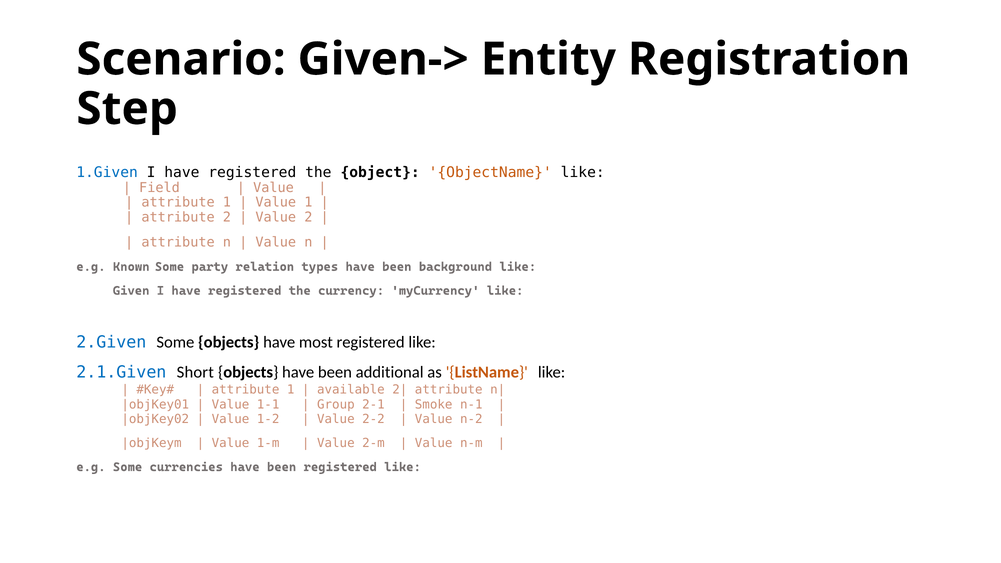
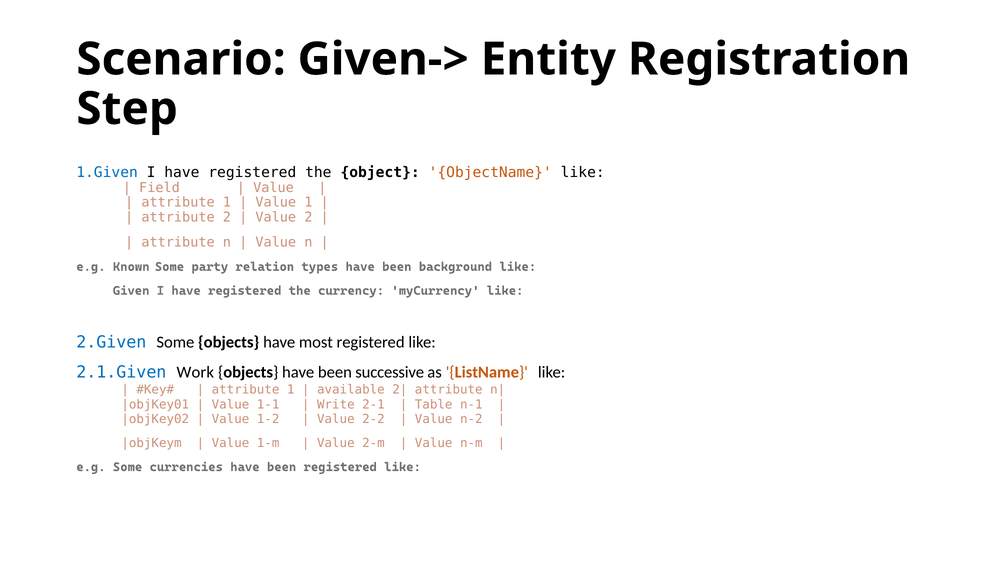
Short: Short -> Work (195, 373)
additional: additional -> successive (390, 373)
Group: Group -> Write (336, 404)
Smoke: Smoke -> Table (434, 404)
